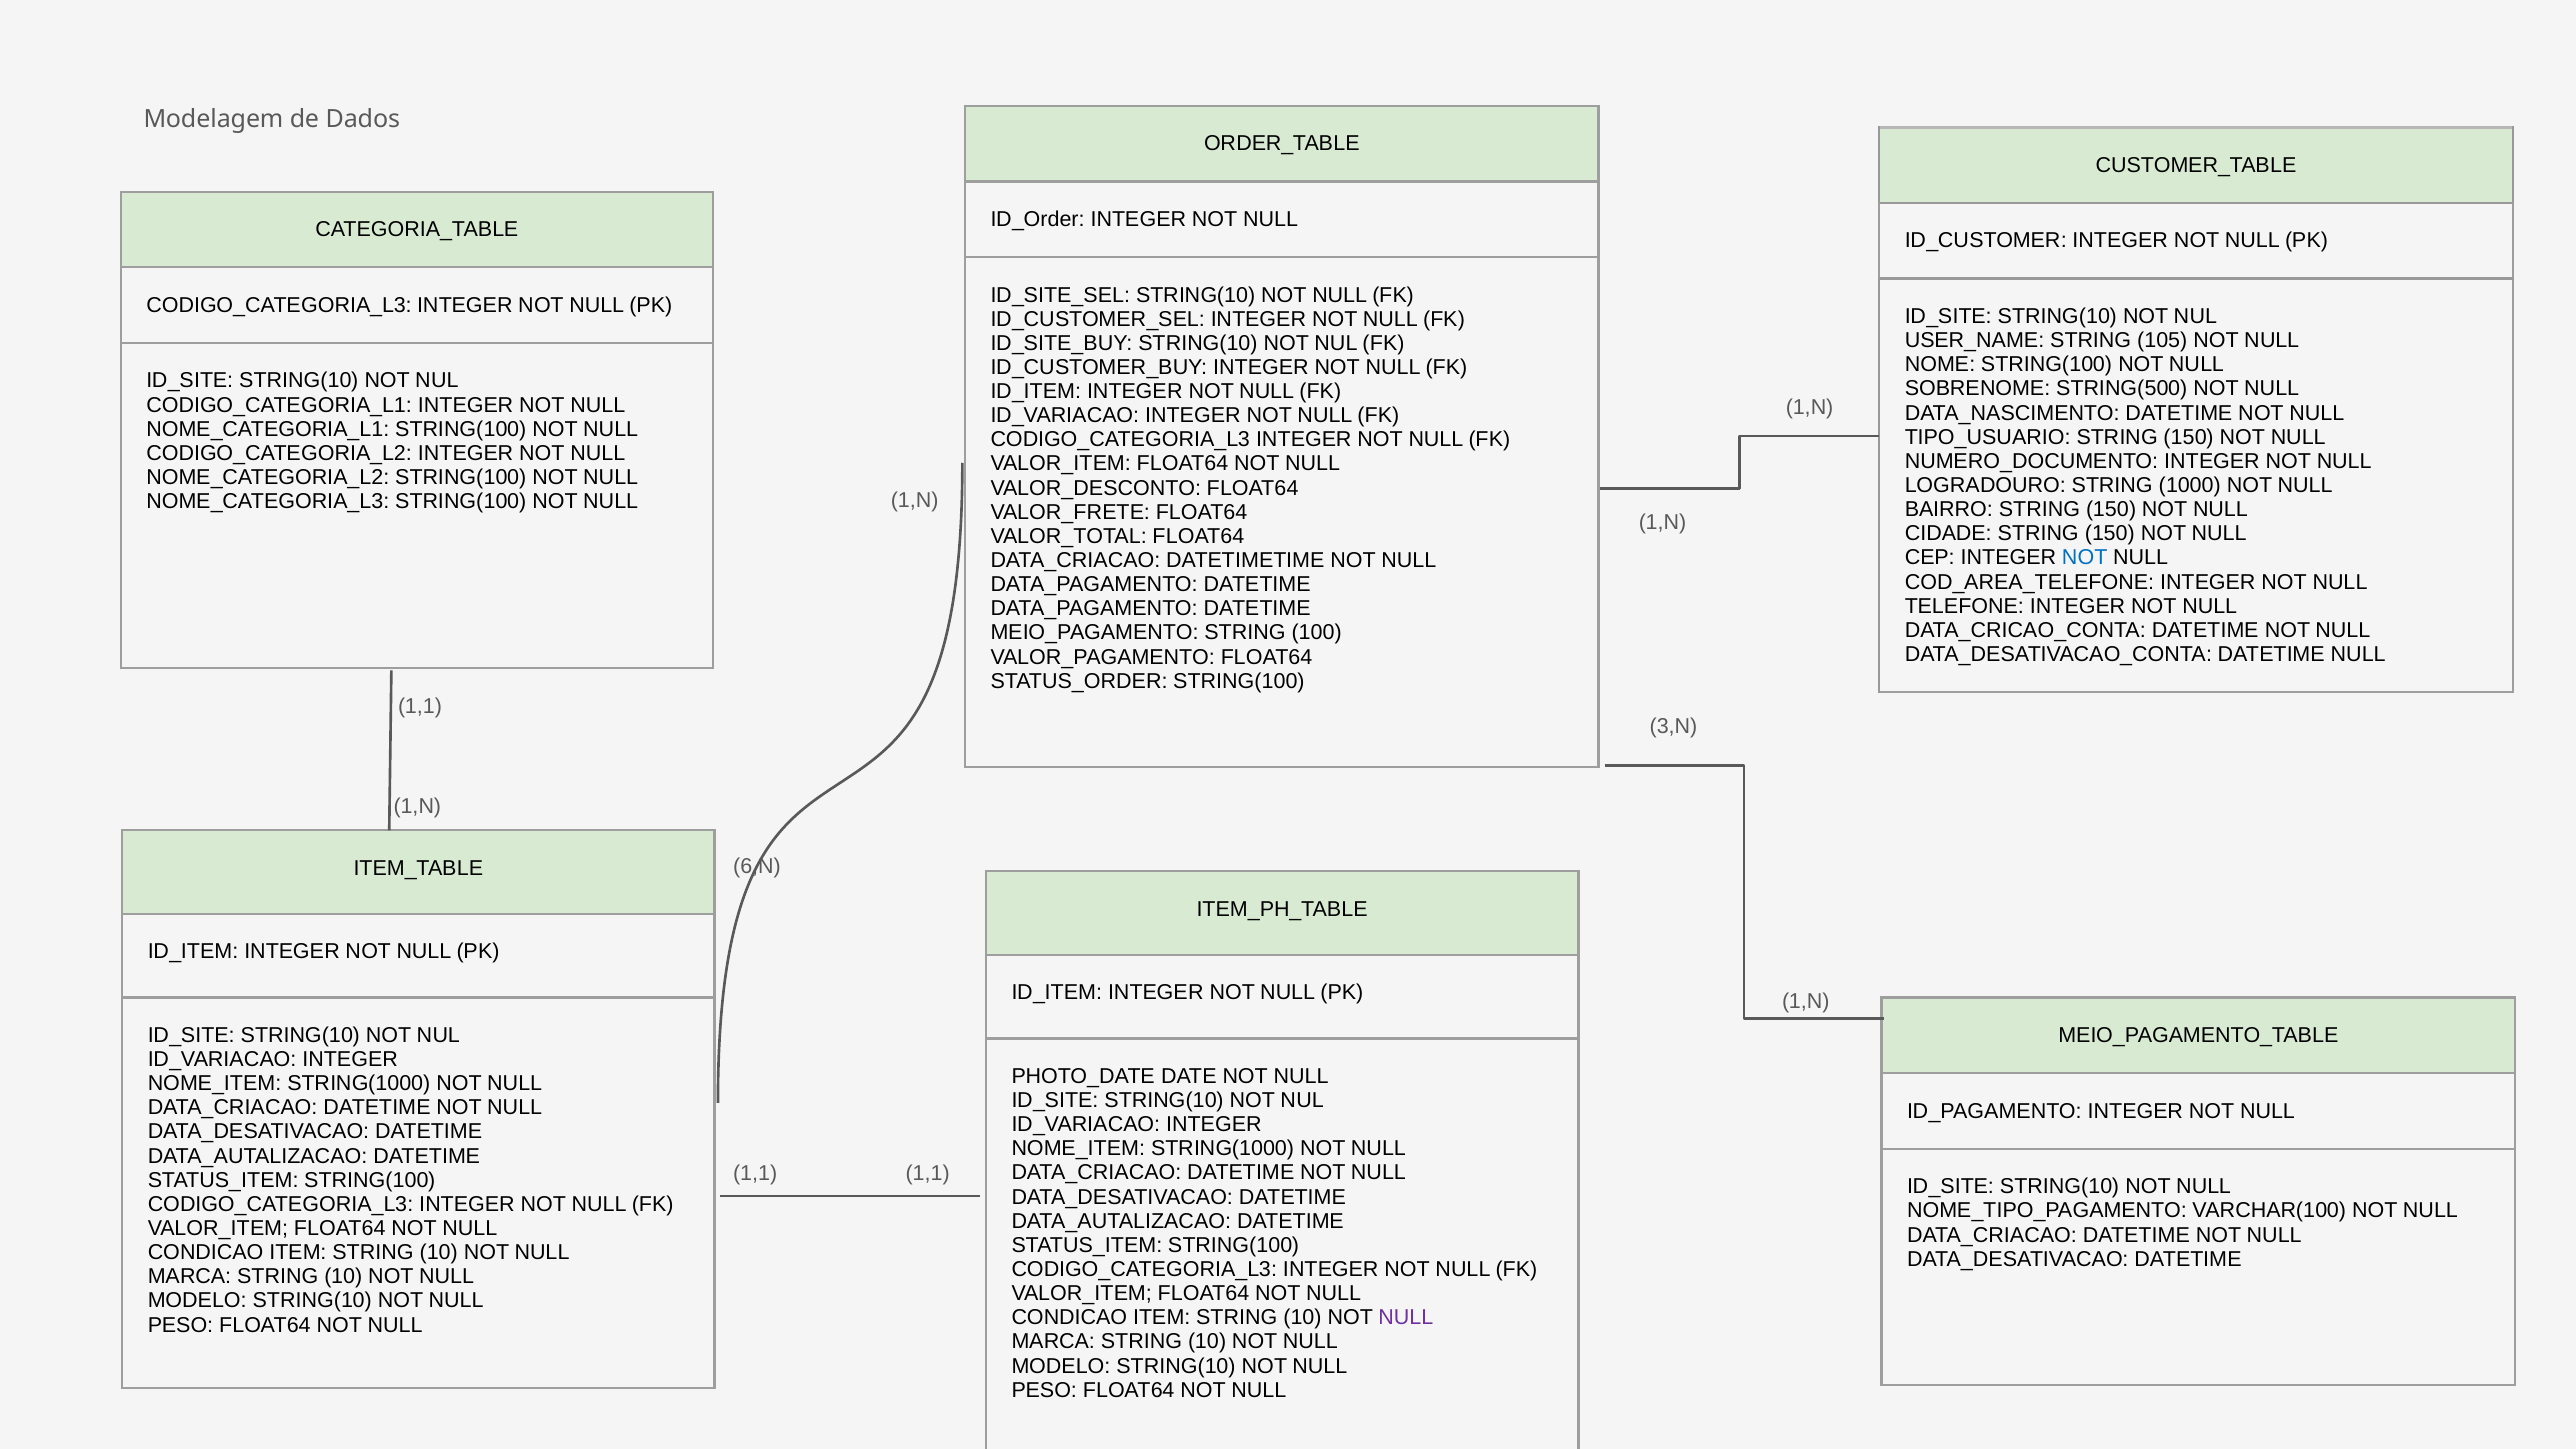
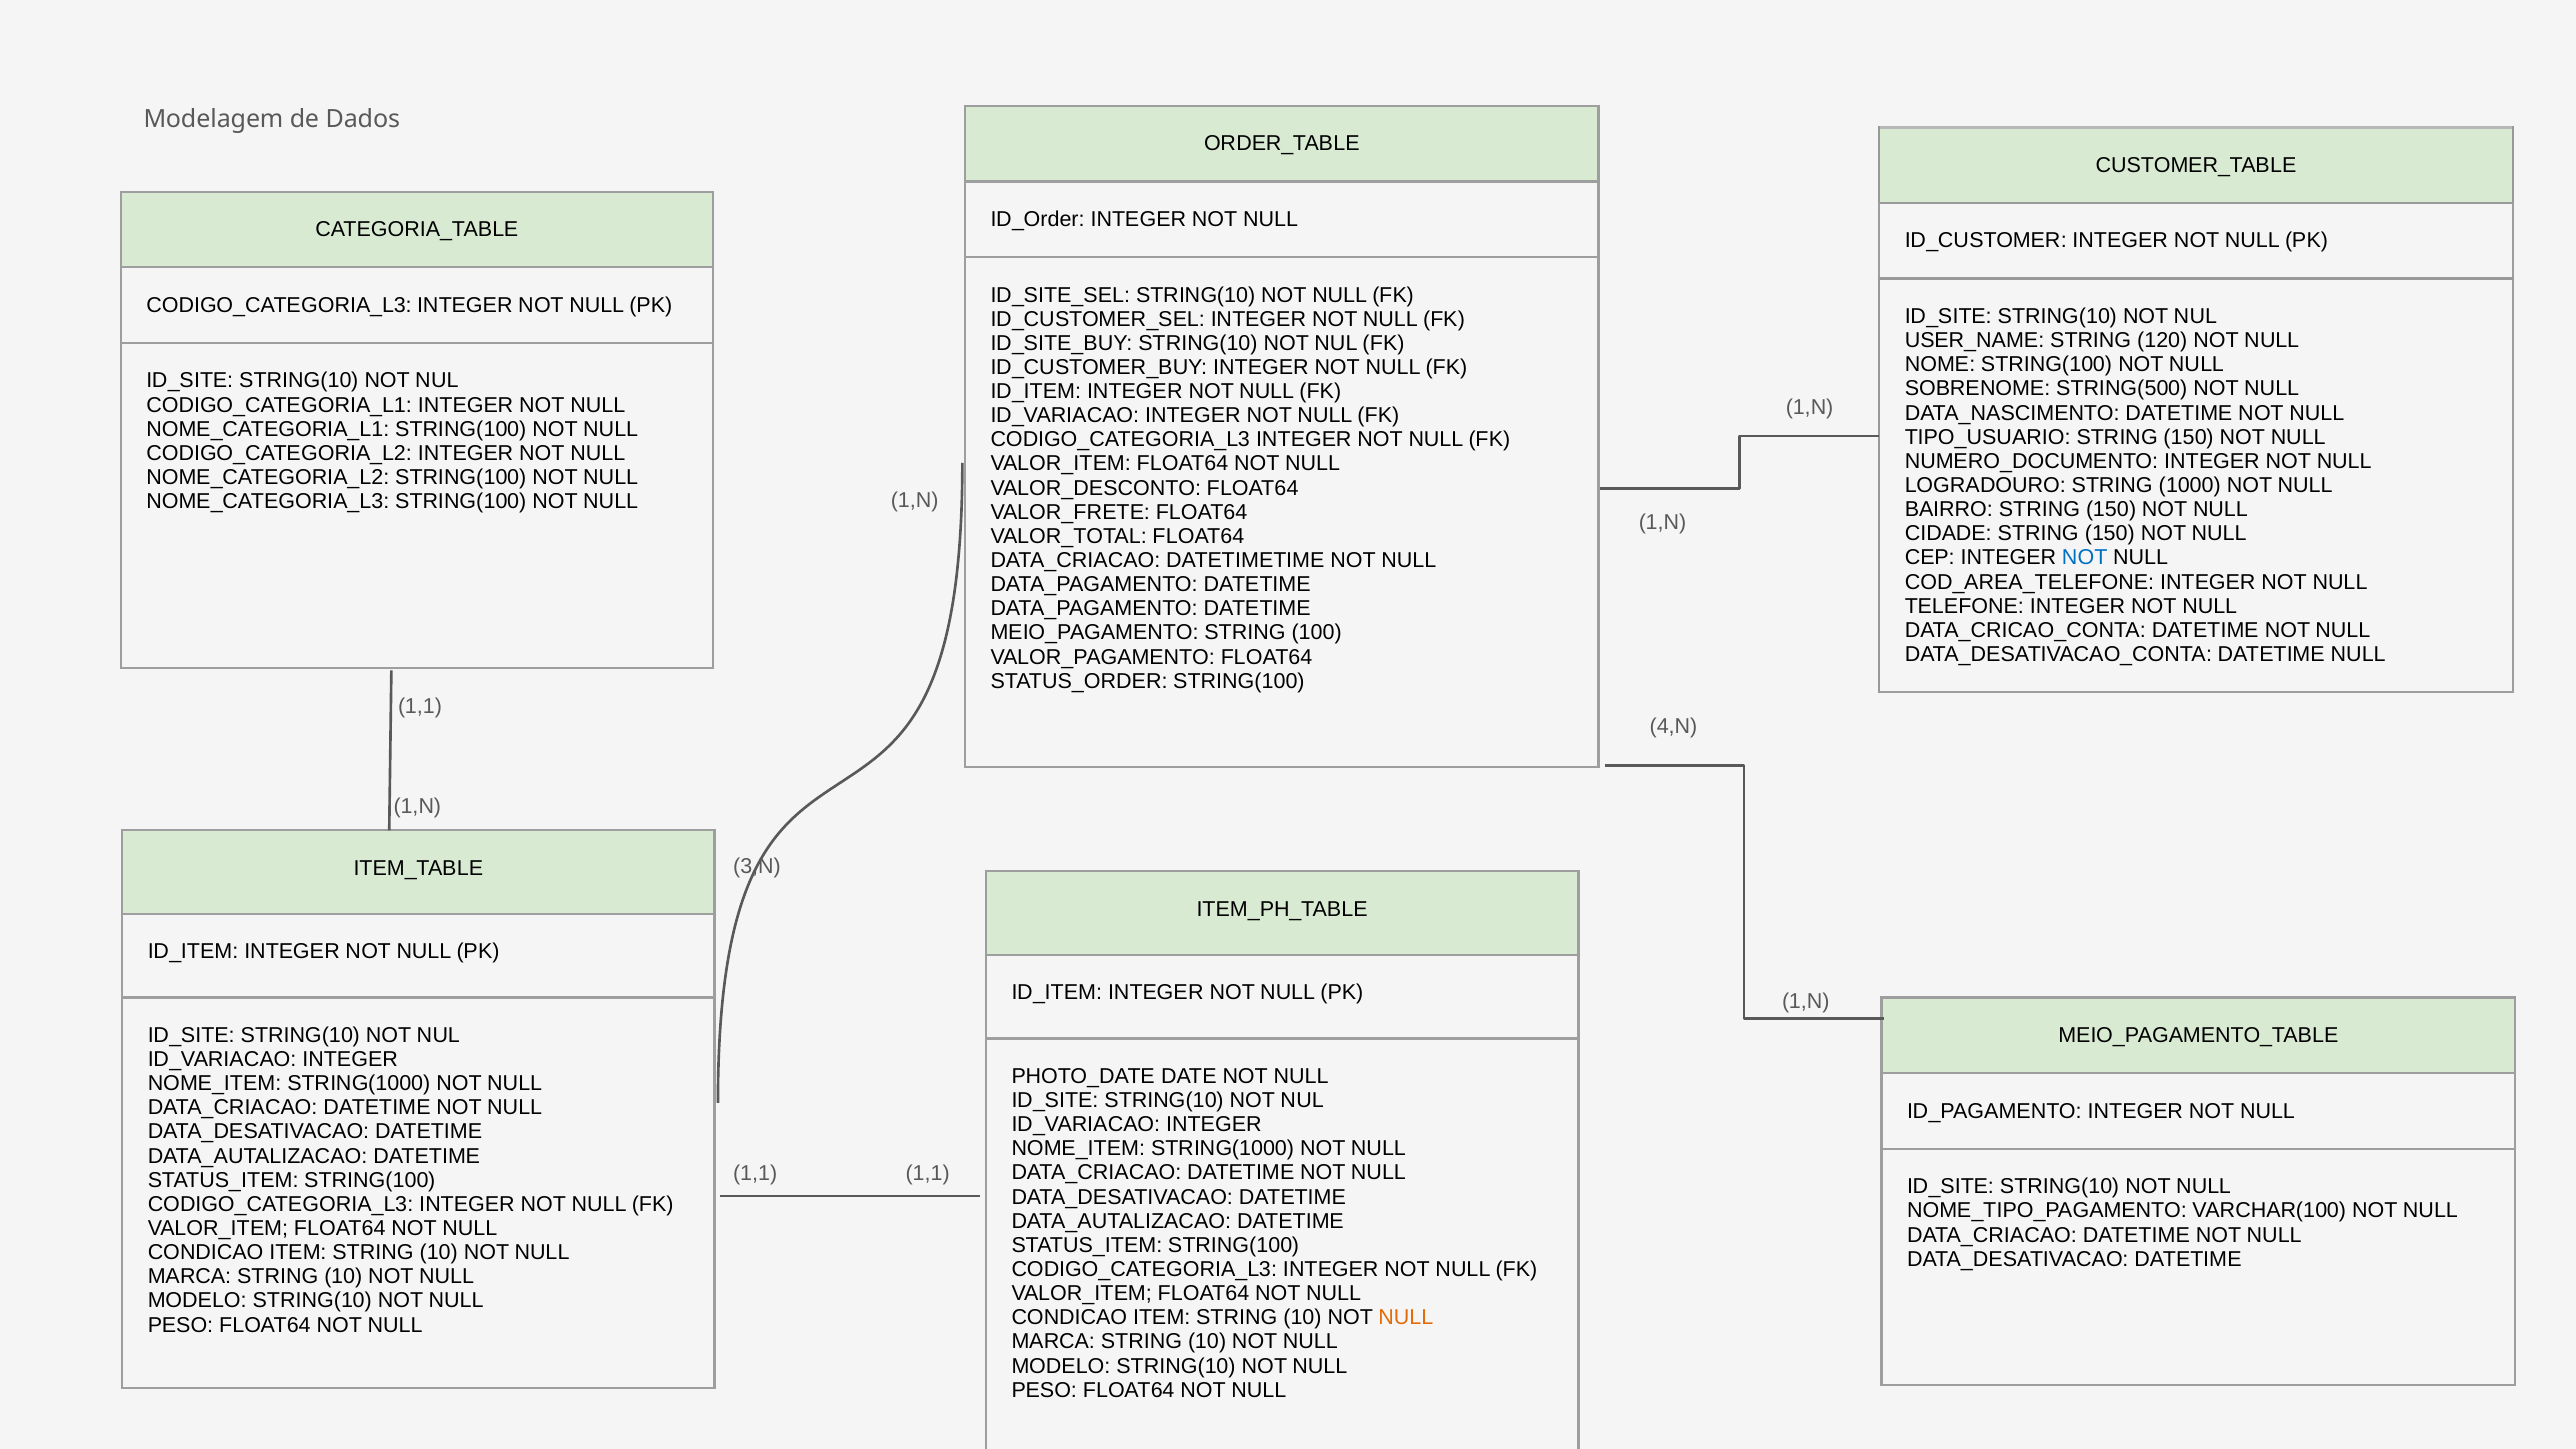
105: 105 -> 120 (2162, 341)
3,N: 3,N -> 4,N (1673, 726)
6,N: 6,N -> 3,N (757, 866)
NULL colour: purple -> orange (1406, 1318)
